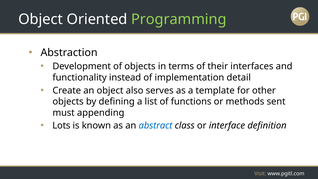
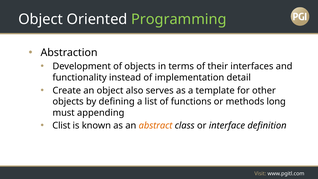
sent: sent -> long (276, 102)
Lots: Lots -> Clist (61, 126)
abstract colour: blue -> orange (156, 126)
